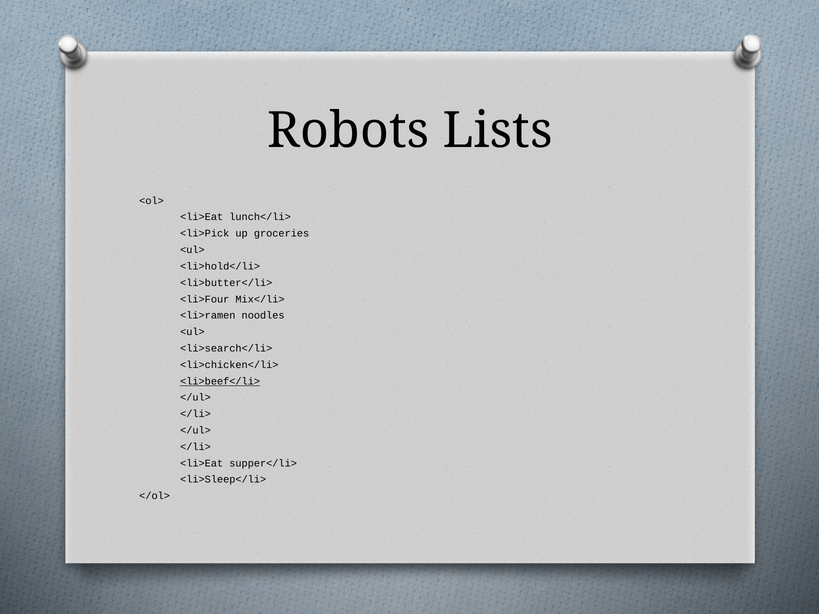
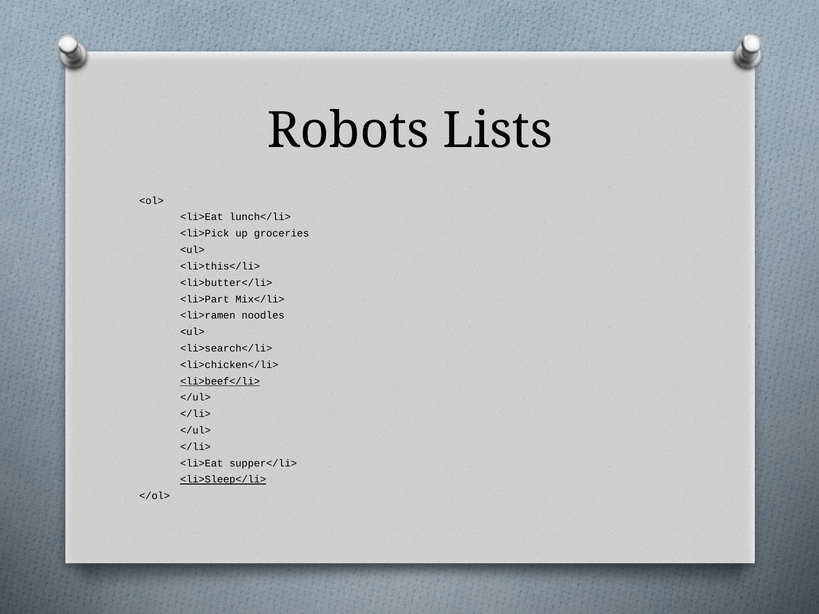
<li>hold</li>: <li>hold</li> -> <li>this</li> (220, 266)
<li>Four: <li>Four -> <li>Part (205, 299)
<li>Sleep</li> underline: none -> present (223, 480)
